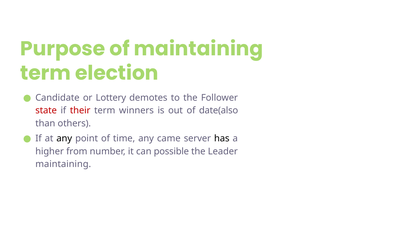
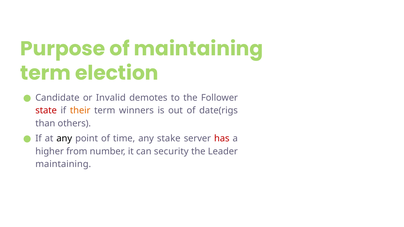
Lottery: Lottery -> Invalid (111, 98)
their colour: red -> orange (80, 111)
date(also: date(also -> date(rigs (219, 111)
came: came -> stake (169, 139)
has colour: black -> red (222, 139)
possible: possible -> security (171, 151)
